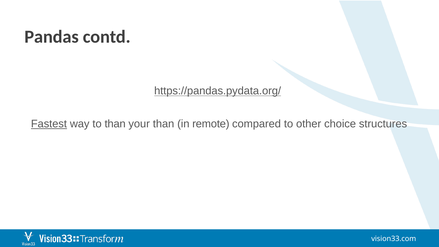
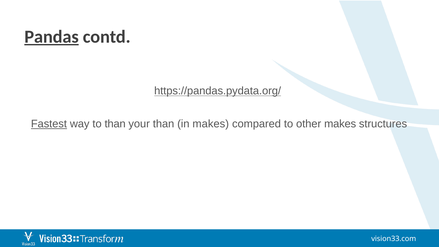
Pandas underline: none -> present (52, 37)
in remote: remote -> makes (211, 124)
other choice: choice -> makes (340, 124)
